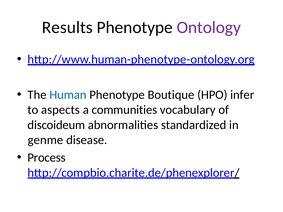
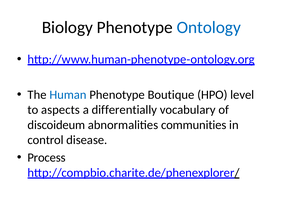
Results: Results -> Biology (67, 27)
Ontology colour: purple -> blue (209, 27)
infer: infer -> level (242, 95)
communities: communities -> differentially (124, 110)
standardized: standardized -> communities (194, 125)
genme: genme -> control (46, 140)
